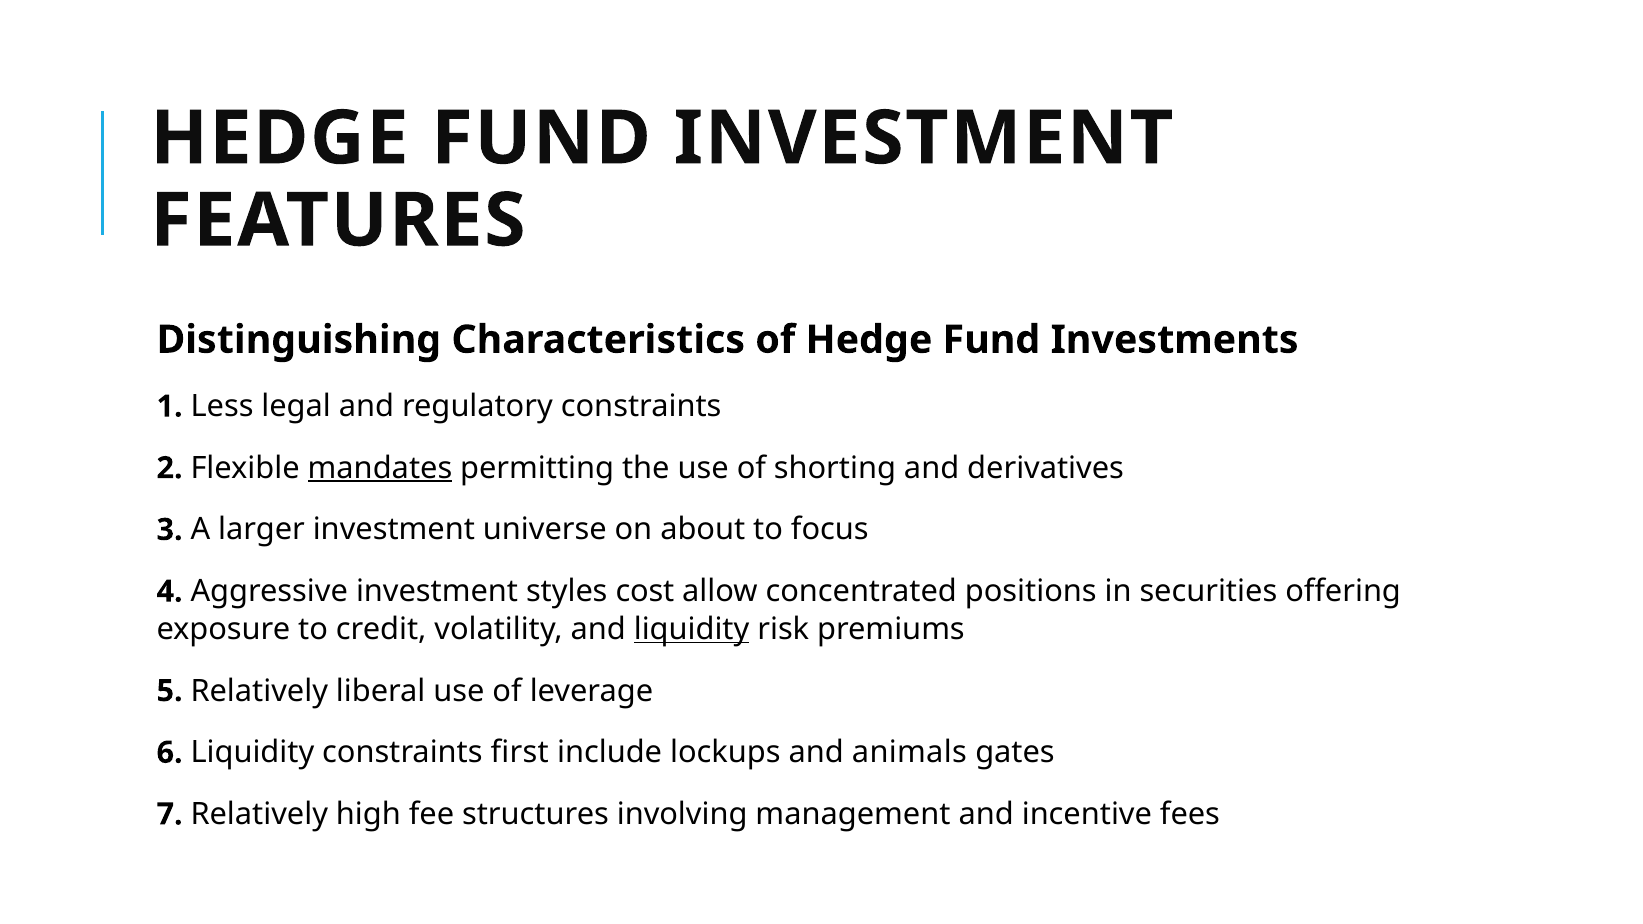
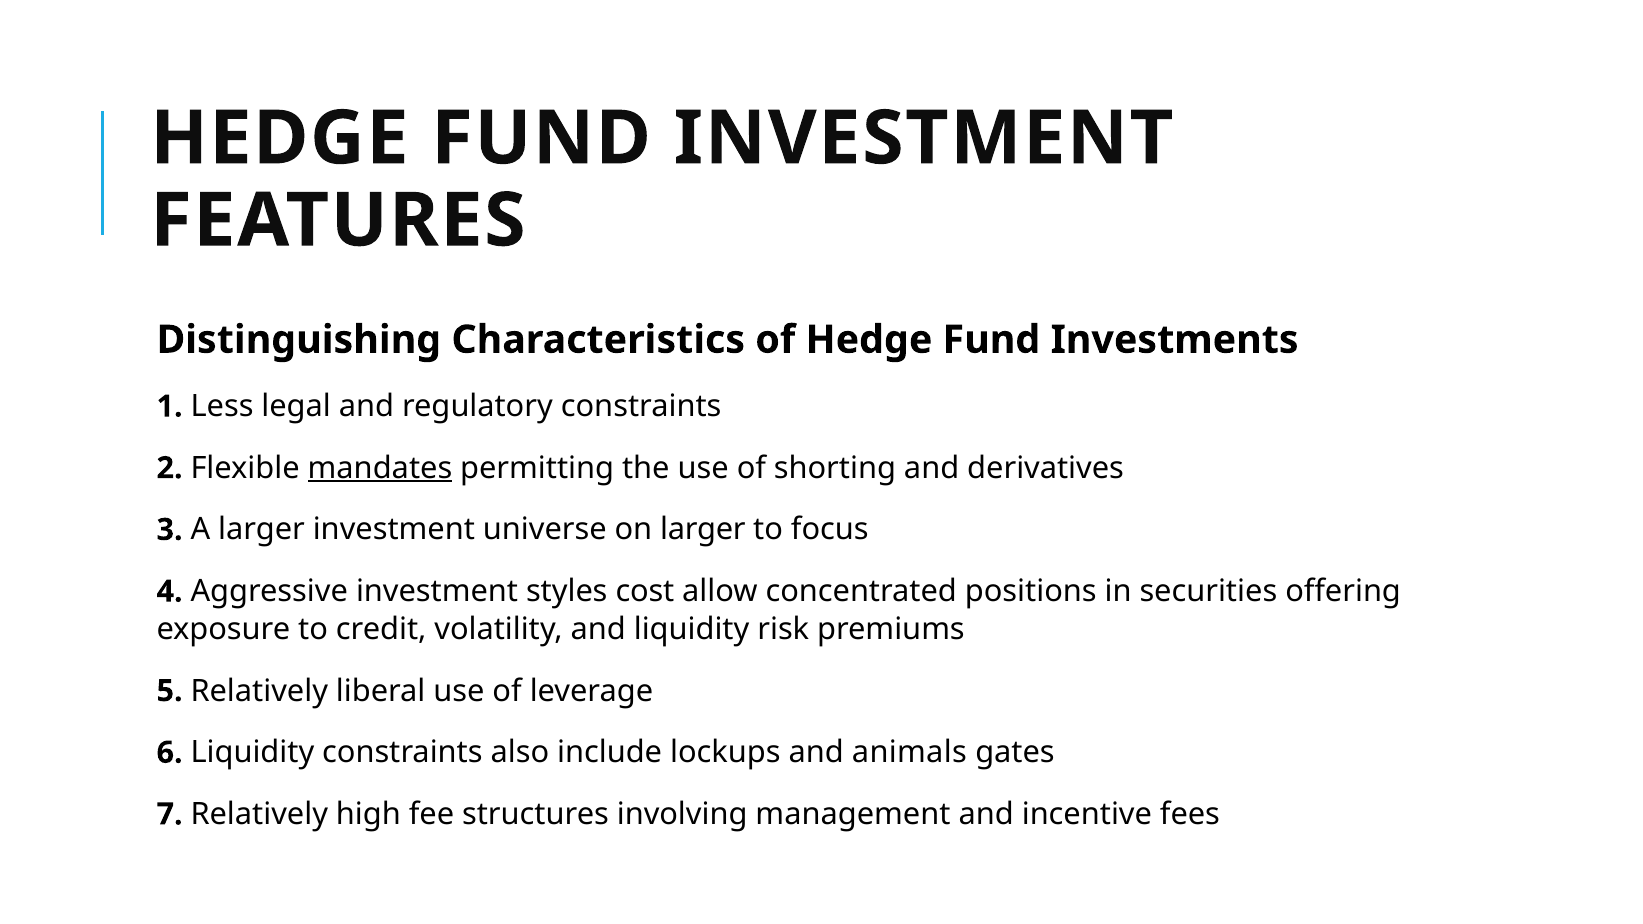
on about: about -> larger (703, 530)
liquidity underline: present -> none (692, 629)
first: first -> also (520, 753)
